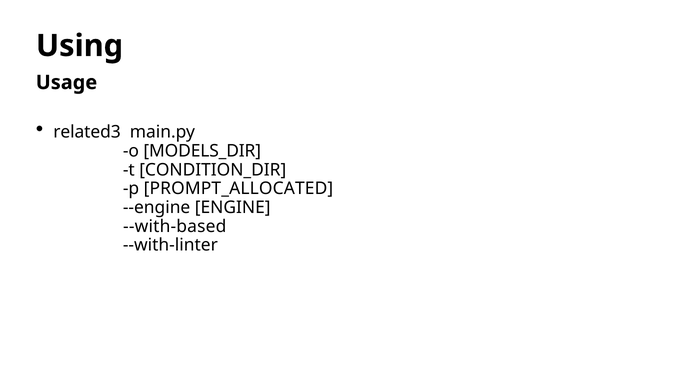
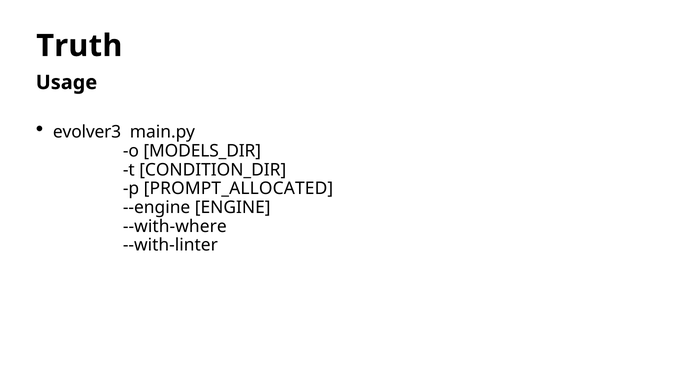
Using: Using -> Truth (79, 46)
related3: related3 -> evolver3 (87, 132)
--with-based: --with-based -> --with-where (175, 226)
